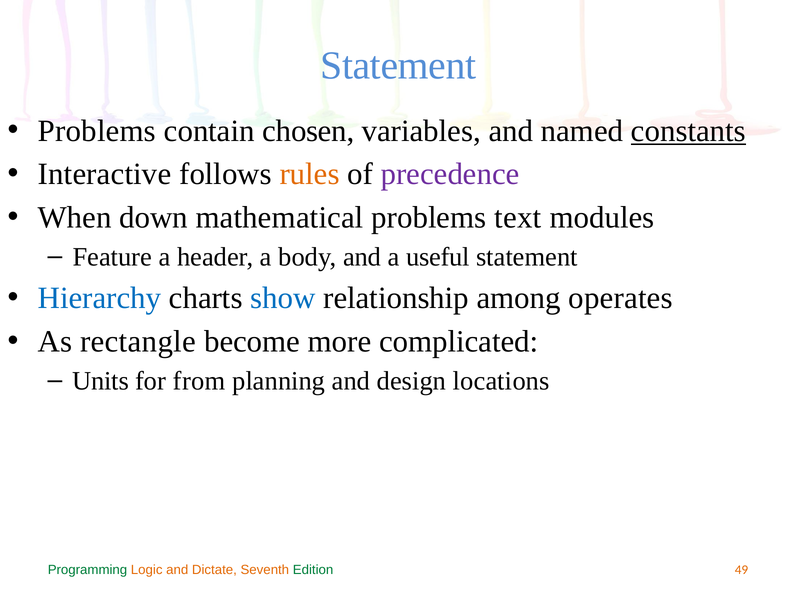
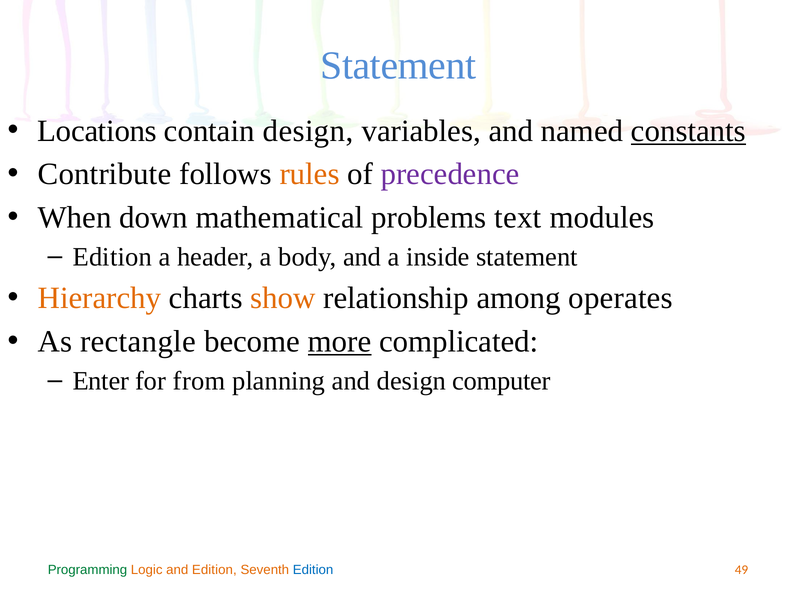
Problems: Problems -> Locations (97, 131)
contain chosen: chosen -> design (308, 131)
Interactive: Interactive -> Contribute (105, 174)
Feature: Feature -> Edition (112, 257)
useful: useful -> inside (438, 257)
Hierarchy colour: blue -> orange (100, 298)
show colour: blue -> orange (283, 298)
more underline: none -> present (340, 341)
Units: Units -> Enter (101, 381)
locations: locations -> computer (501, 381)
and Dictate: Dictate -> Edition (214, 570)
Edition colour: green -> blue (313, 570)
